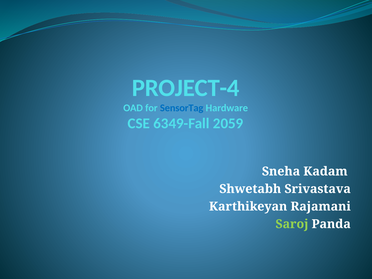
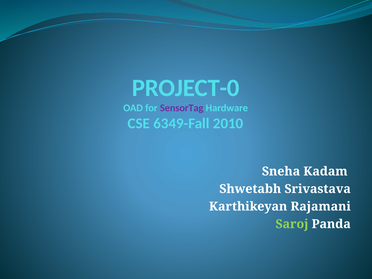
PROJECT-4: PROJECT-4 -> PROJECT-0 (186, 88)
SensorTag colour: blue -> purple (182, 108)
2059: 2059 -> 2010 (228, 123)
